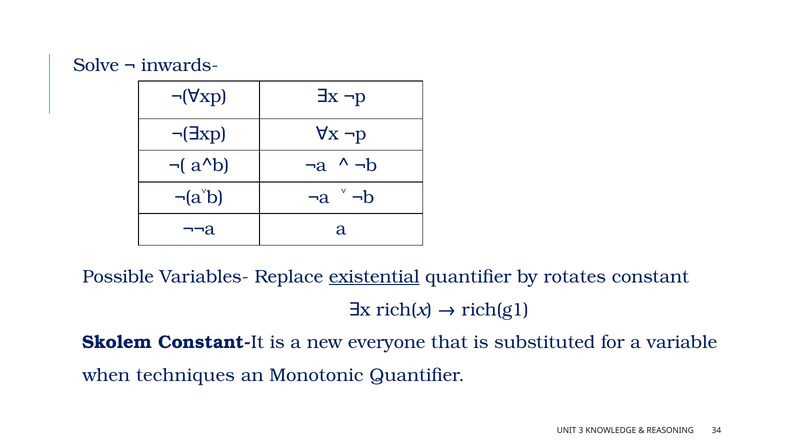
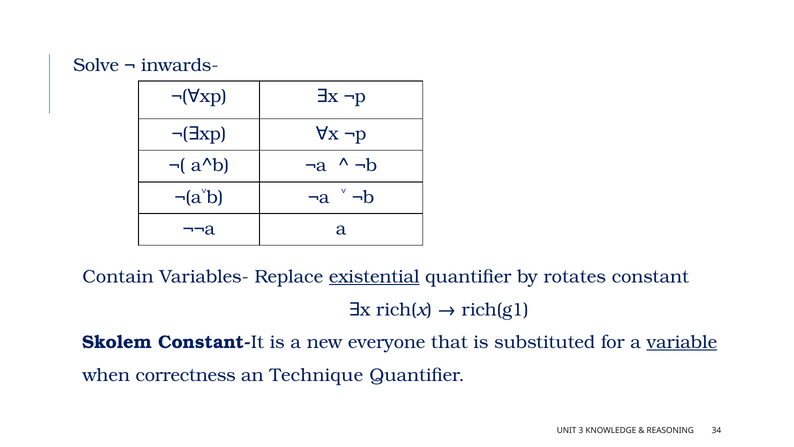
Possible: Possible -> Contain (118, 277)
variable underline: none -> present (682, 342)
techniques: techniques -> correctness (186, 375)
Monotonic: Monotonic -> Technique (316, 375)
